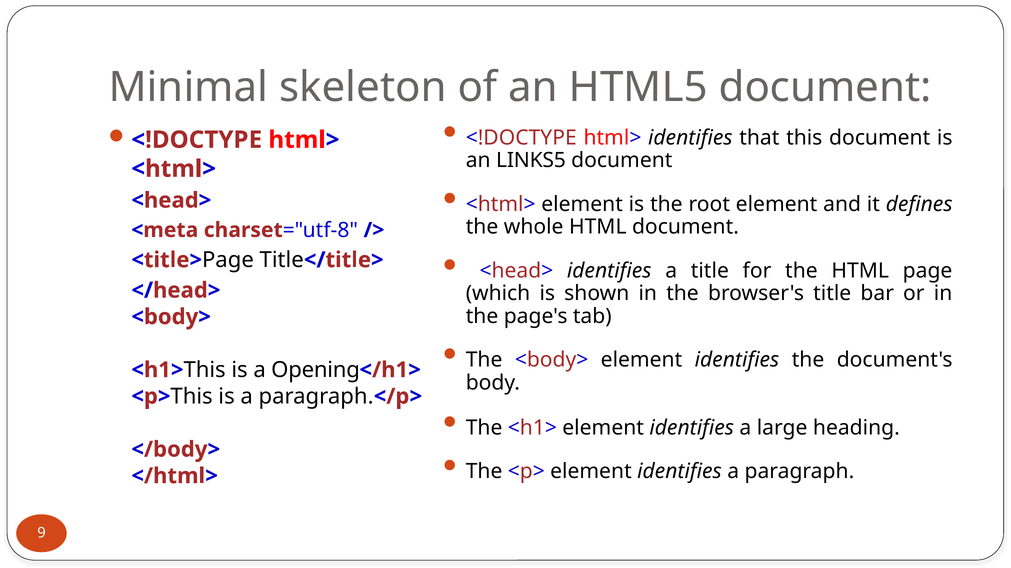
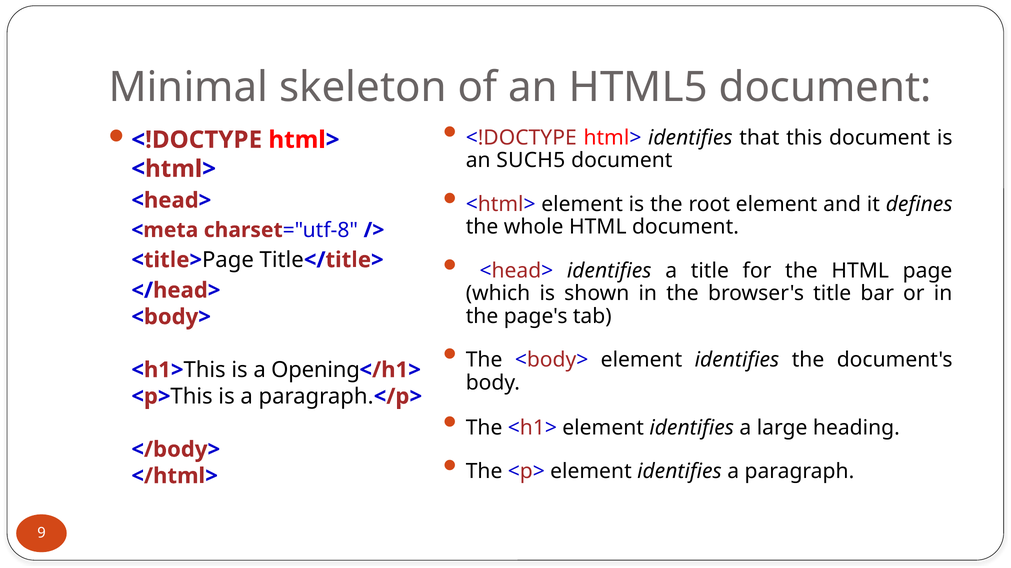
LINKS5: LINKS5 -> SUCH5 (531, 161)
